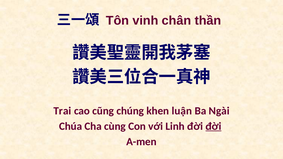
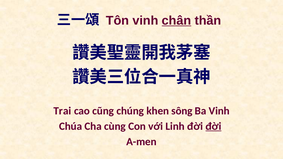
chân underline: none -> present (176, 21)
luận: luận -> sông (182, 111)
Ba Ngài: Ngài -> Vinh (219, 111)
